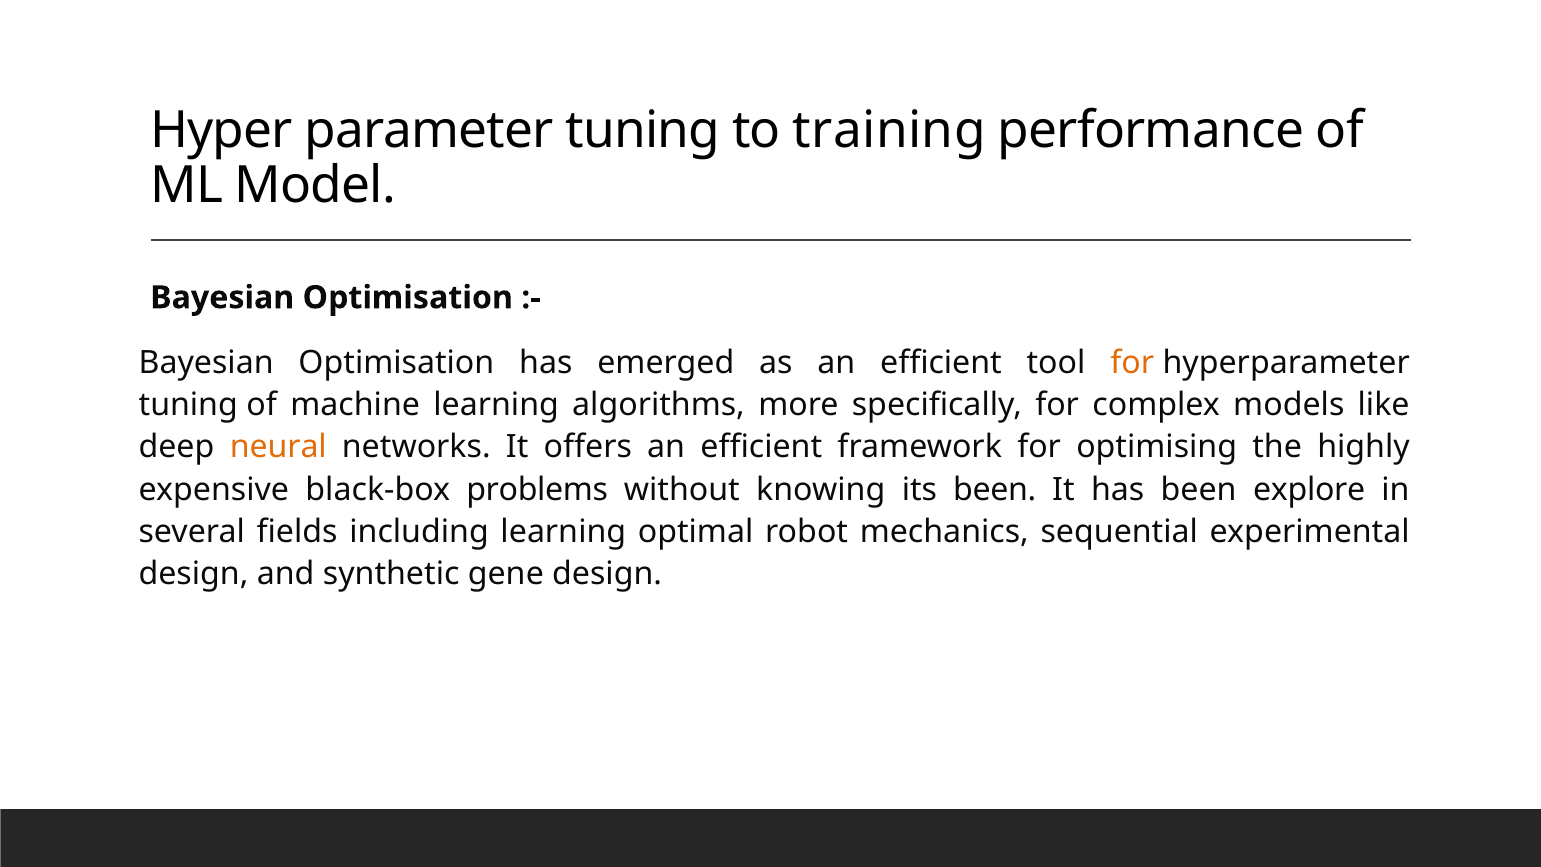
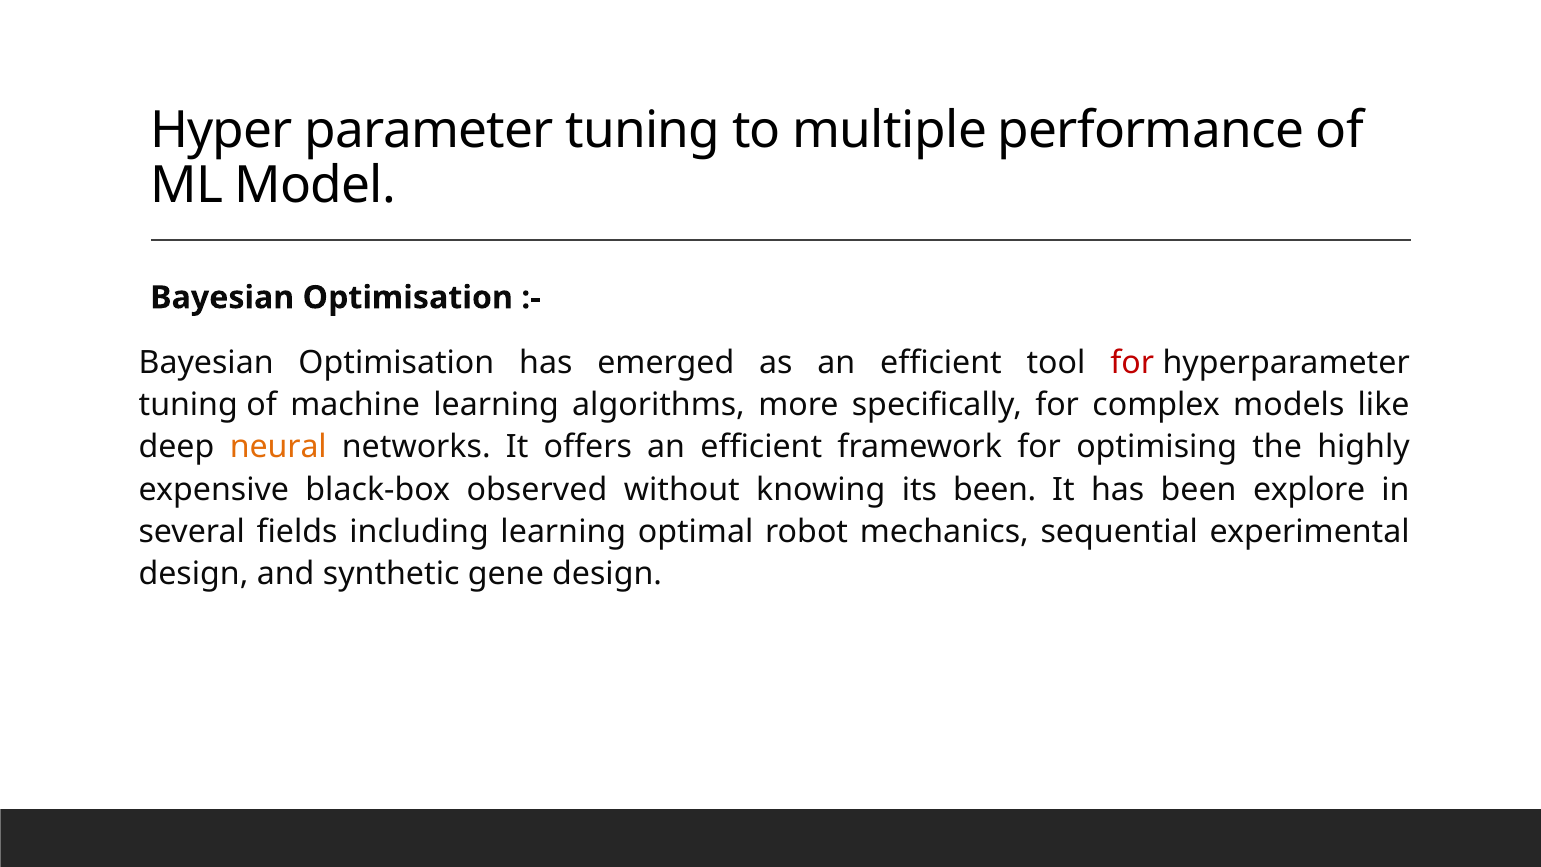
training: training -> multiple (890, 130)
for colour: orange -> red (1132, 362)
problems: problems -> observed (537, 490)
